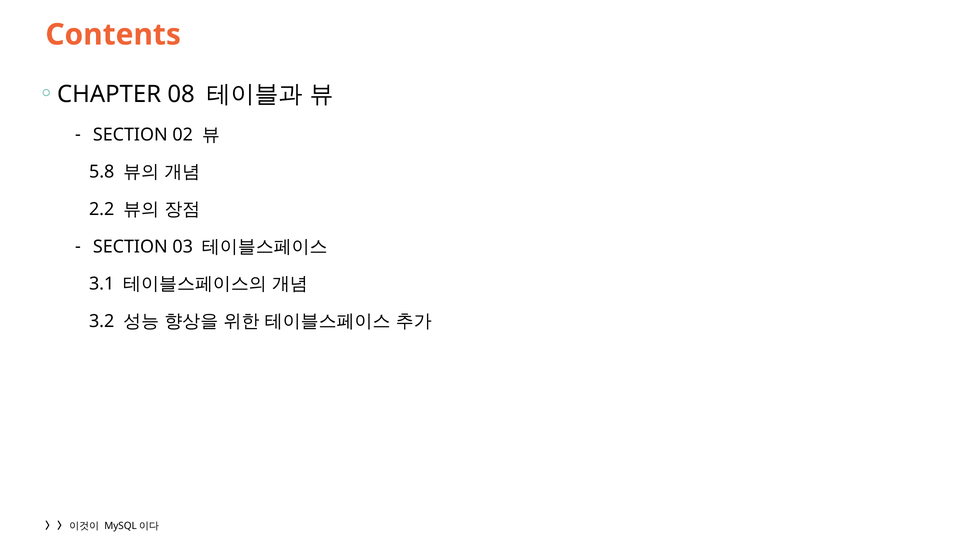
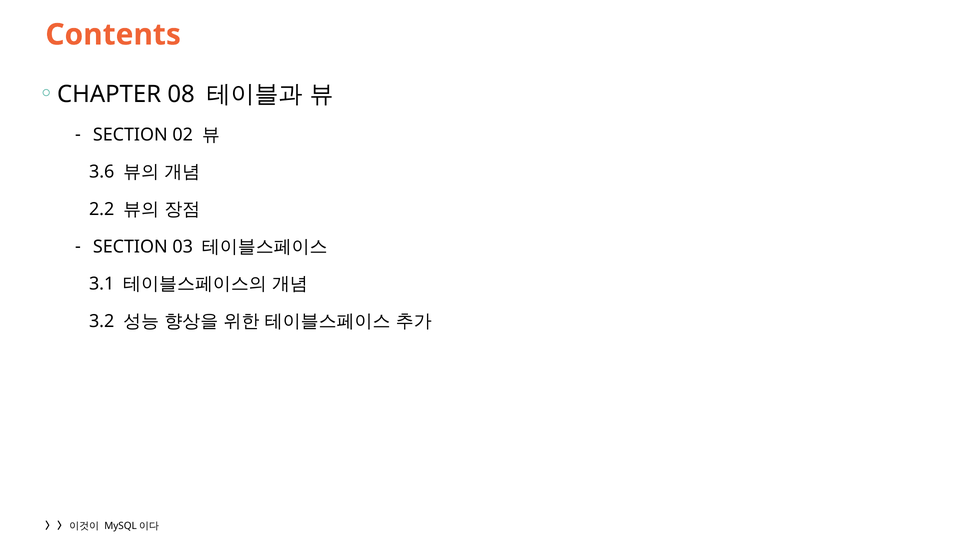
5.8: 5.8 -> 3.6 (102, 172)
